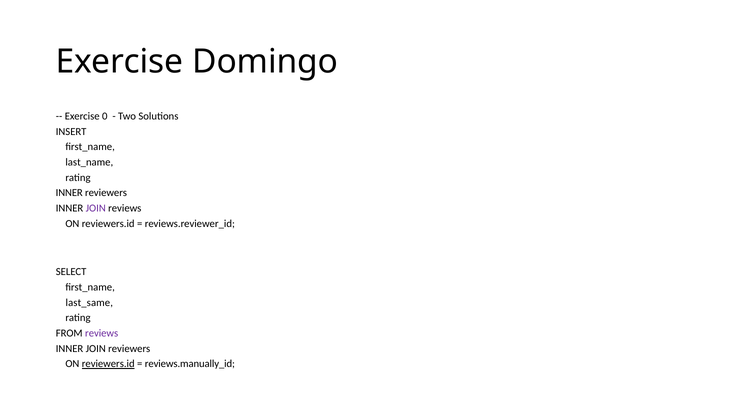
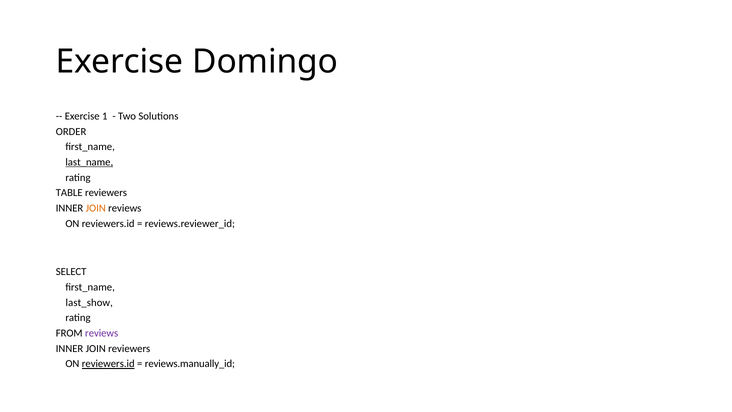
0: 0 -> 1 (105, 116)
INSERT: INSERT -> ORDER (71, 132)
last_name underline: none -> present (89, 162)
INNER: INNER -> TABLE (69, 193)
JOIN colour: purple -> orange (96, 208)
last_same: last_same -> last_show (89, 302)
